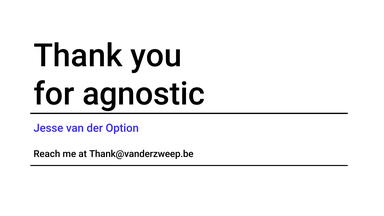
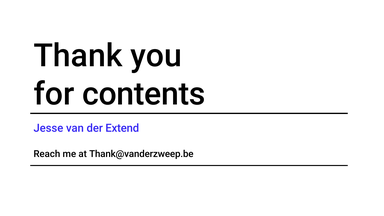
agnostic: agnostic -> contents (144, 94)
Option: Option -> Extend (122, 128)
